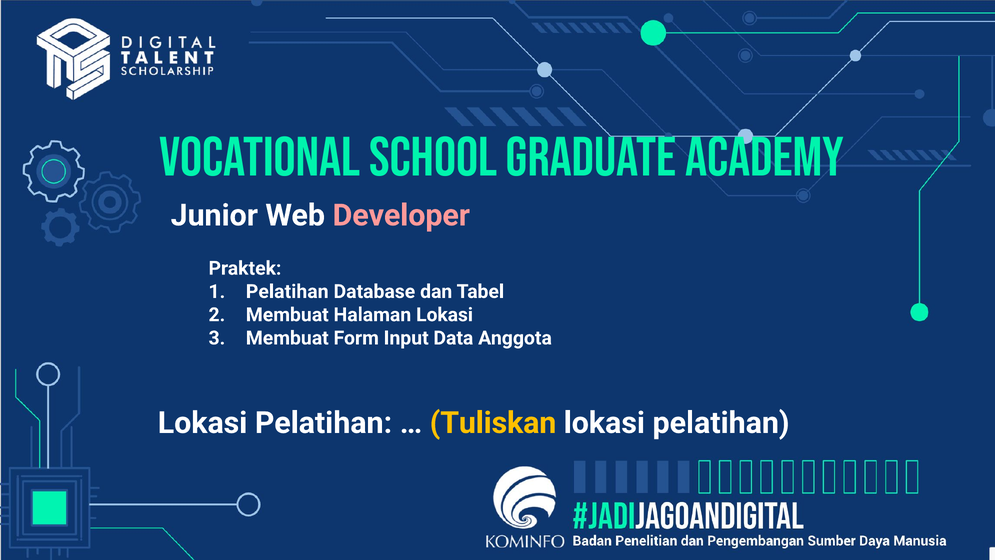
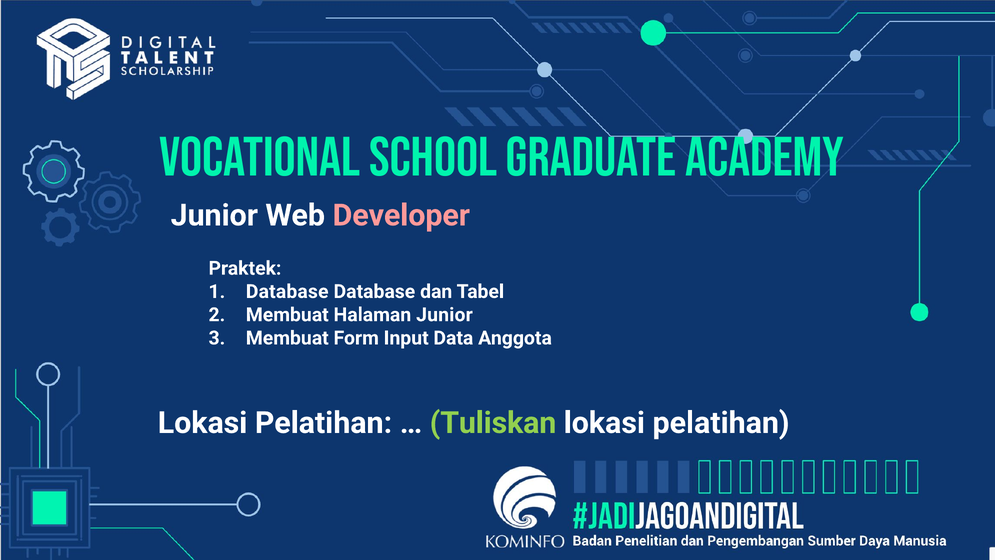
Pelatihan: Pelatihan -> Database (287, 291)
Halaman Lokasi: Lokasi -> Junior (444, 315)
Tuliskan colour: yellow -> light green (493, 423)
